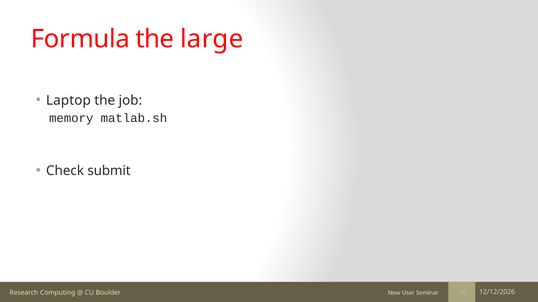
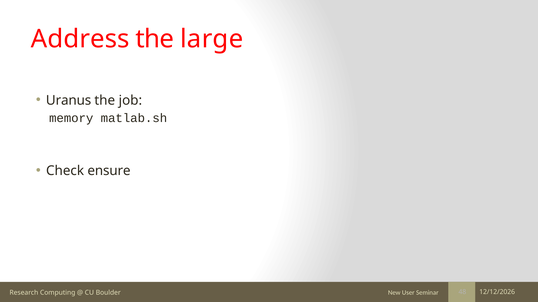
Formula: Formula -> Address (80, 39)
Laptop: Laptop -> Uranus (69, 100)
submit: submit -> ensure (109, 171)
